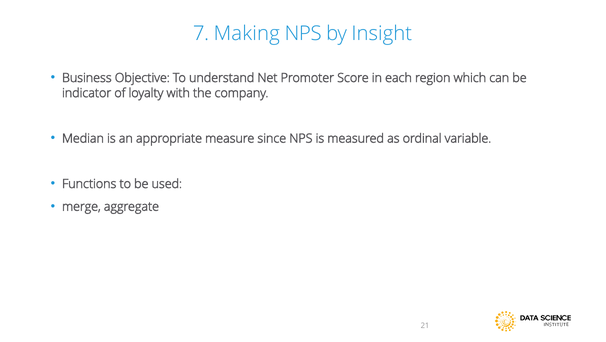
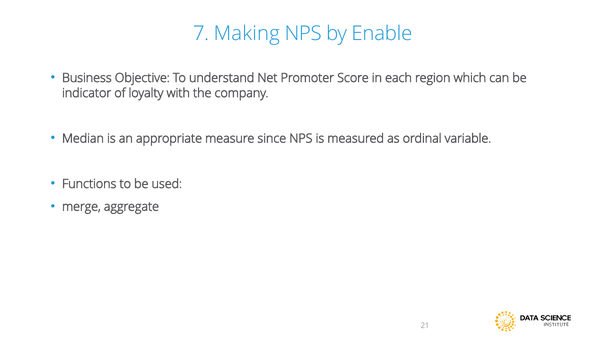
Insight: Insight -> Enable (382, 34)
